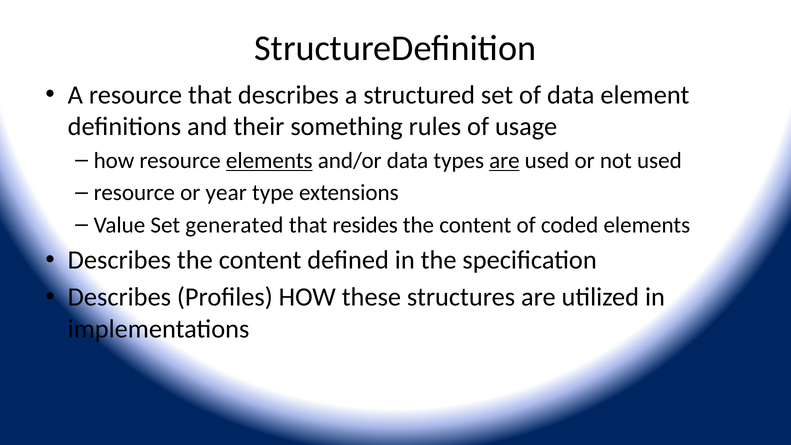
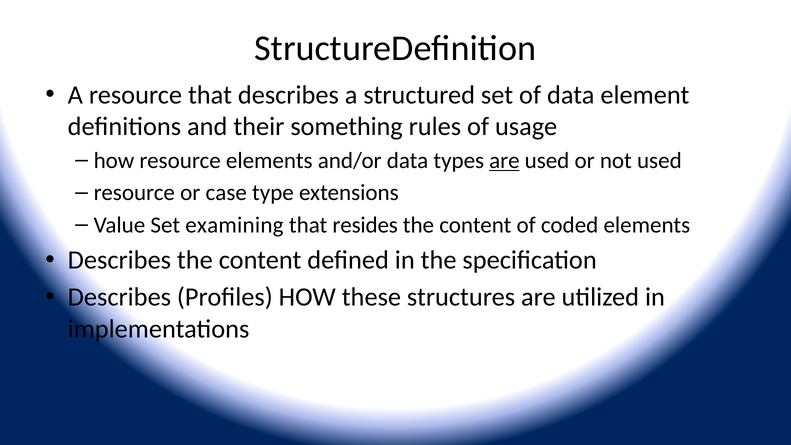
elements underline: present -> none (269, 161)
year: year -> case (226, 193)
generated: generated -> examining (234, 225)
